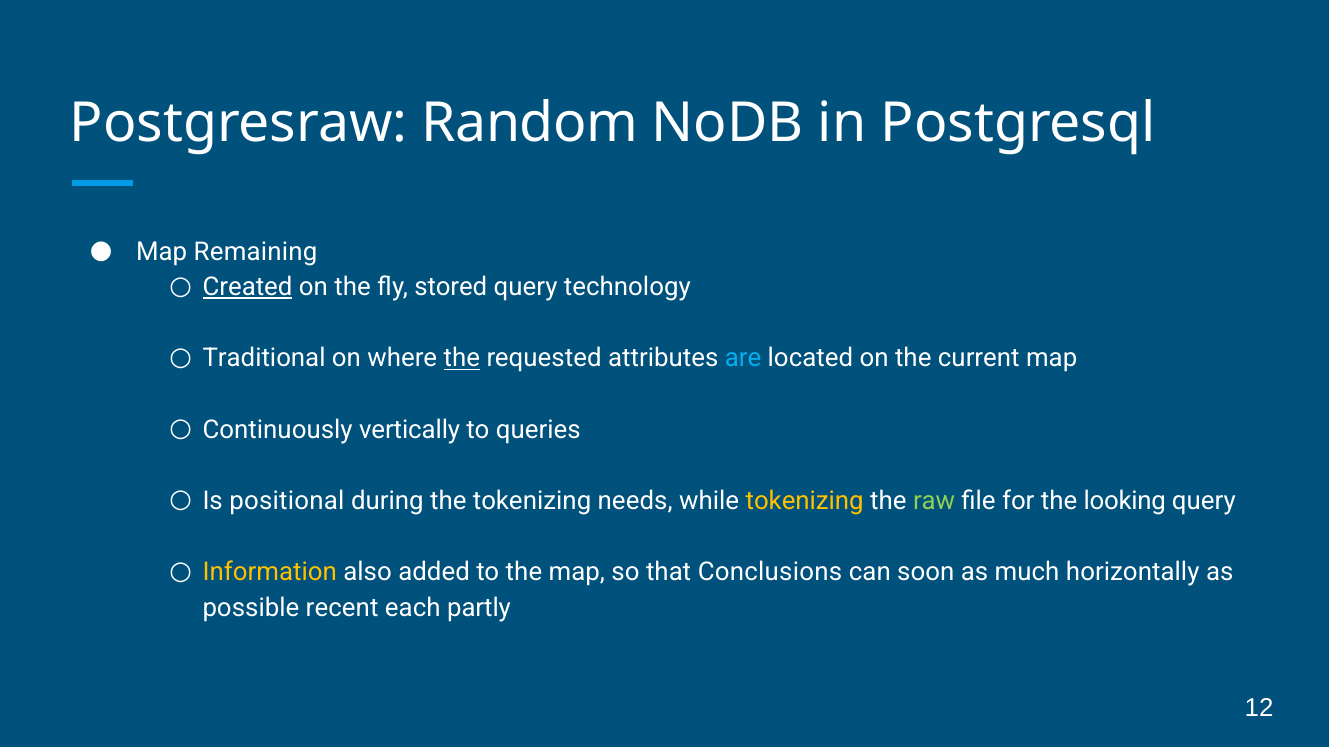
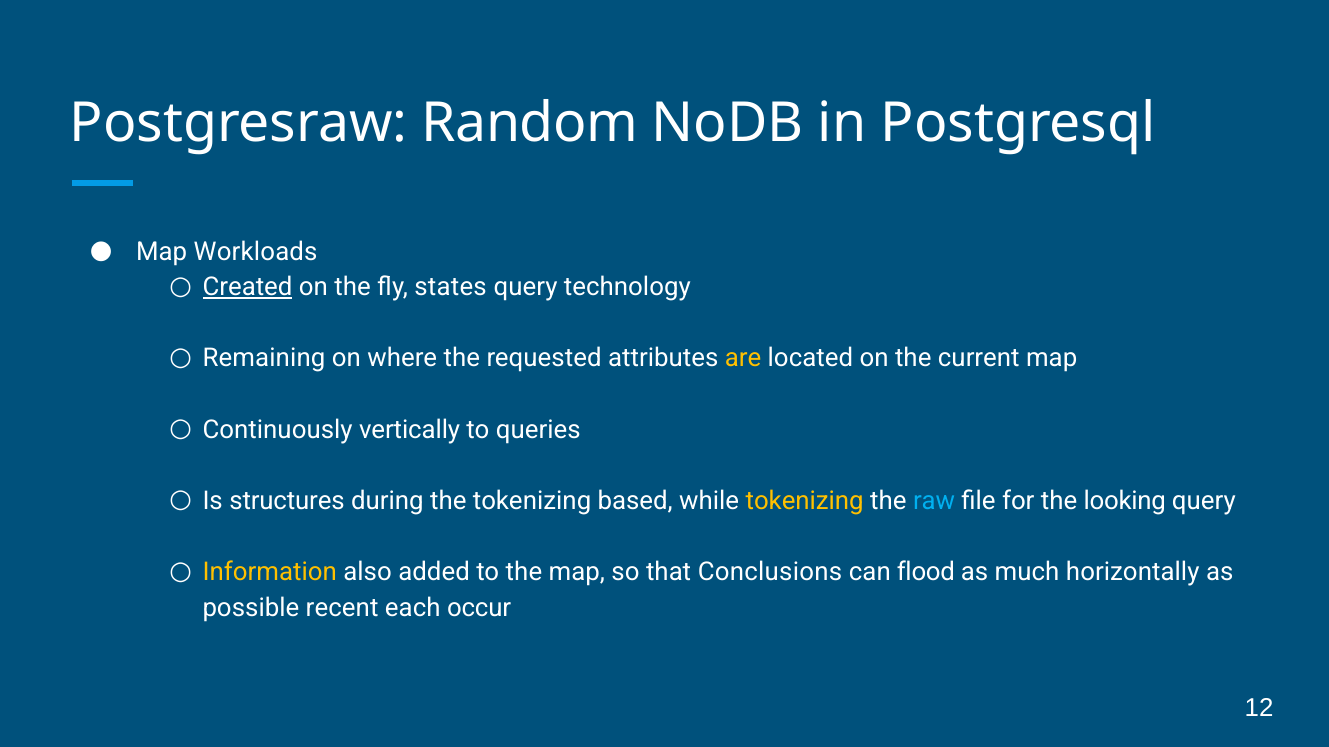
Remaining: Remaining -> Workloads (256, 252)
stored: stored -> states (451, 287)
Traditional: Traditional -> Remaining (264, 359)
the underline: present -> none (462, 359)
are colour: light blue -> yellow (743, 359)
positional: positional -> structures (287, 501)
needs: needs -> based (635, 501)
raw colour: light green -> light blue (934, 501)
soon: soon -> flood (926, 572)
partly: partly -> occur (479, 608)
